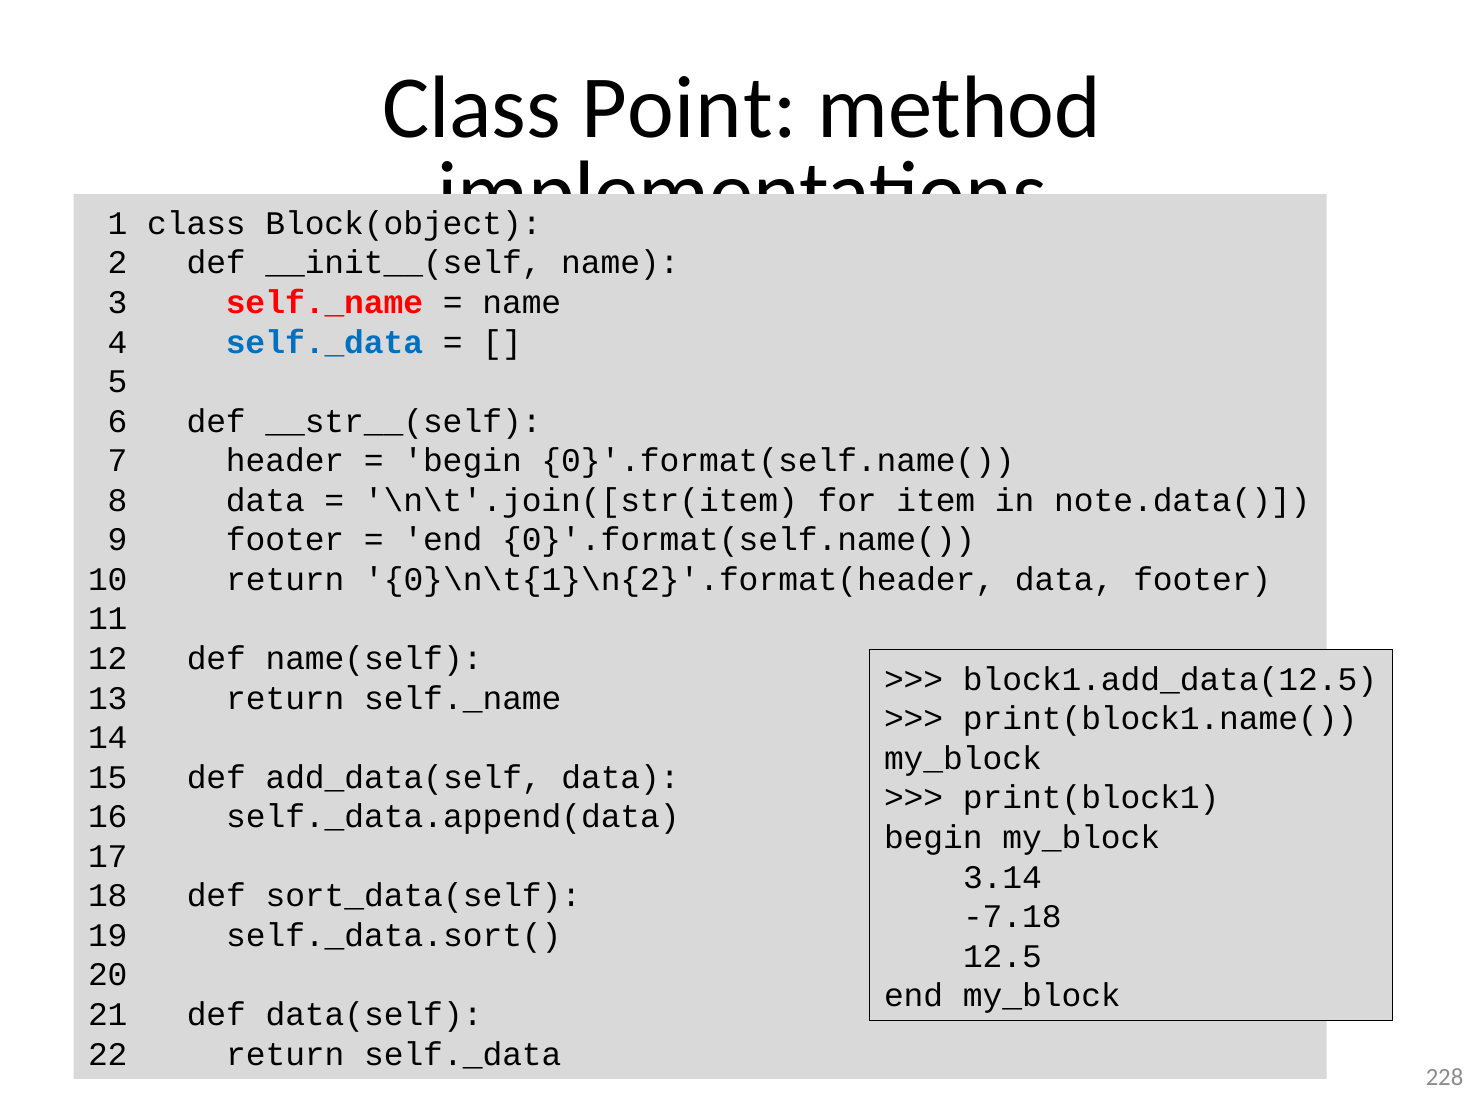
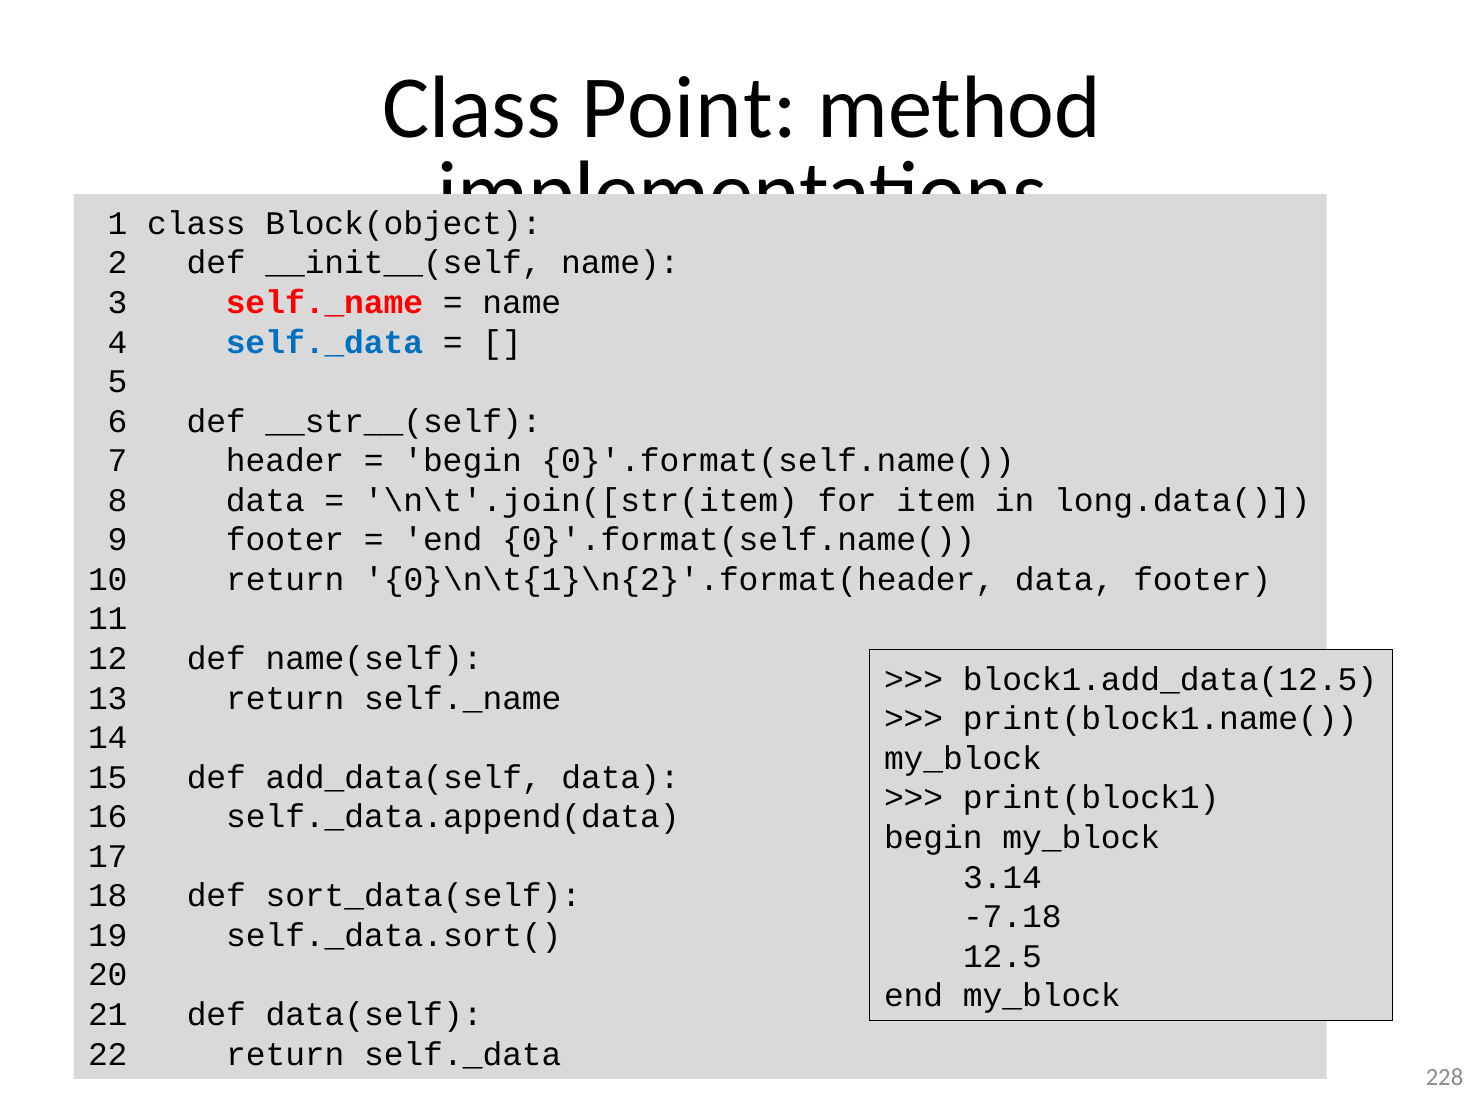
note.data(: note.data( -> long.data( (1182, 500)
